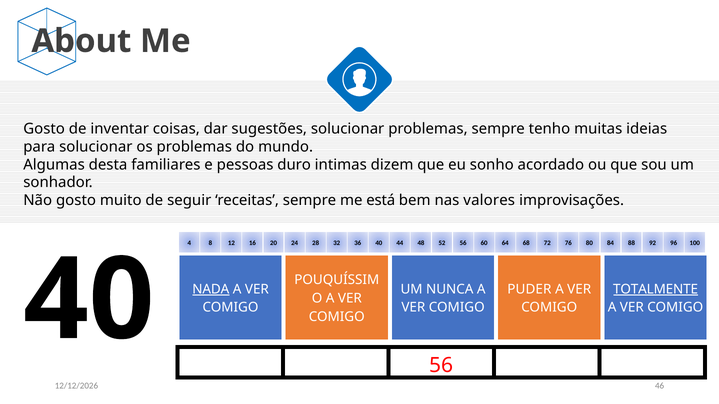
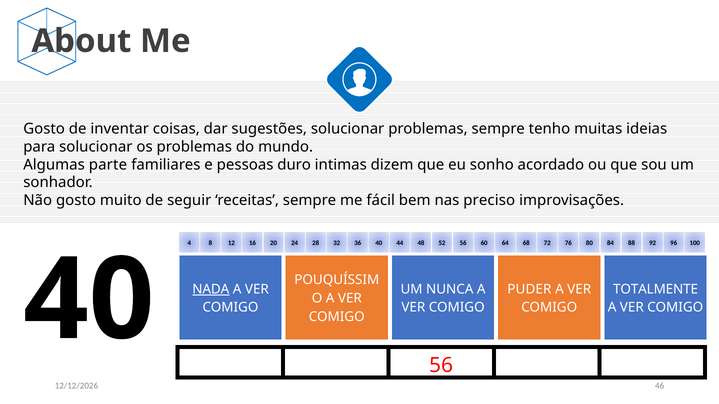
desta: desta -> parte (108, 165)
está: está -> fácil (381, 201)
valores: valores -> preciso (489, 201)
TOTALMENTE underline: present -> none (656, 289)
